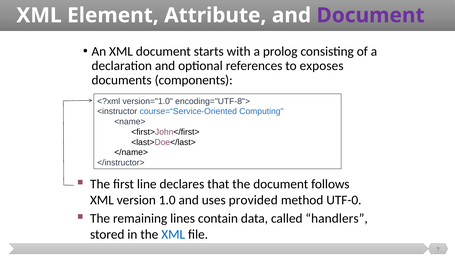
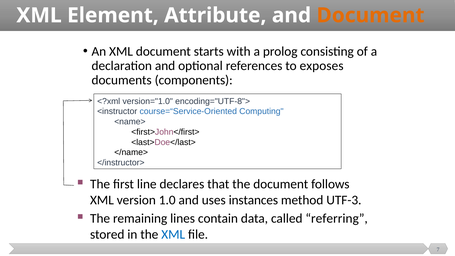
Document colour: purple -> orange (371, 15)
provided: provided -> instances (253, 200)
UTF-0: UTF-0 -> UTF-3 (344, 200)
handlers: handlers -> referring (337, 219)
